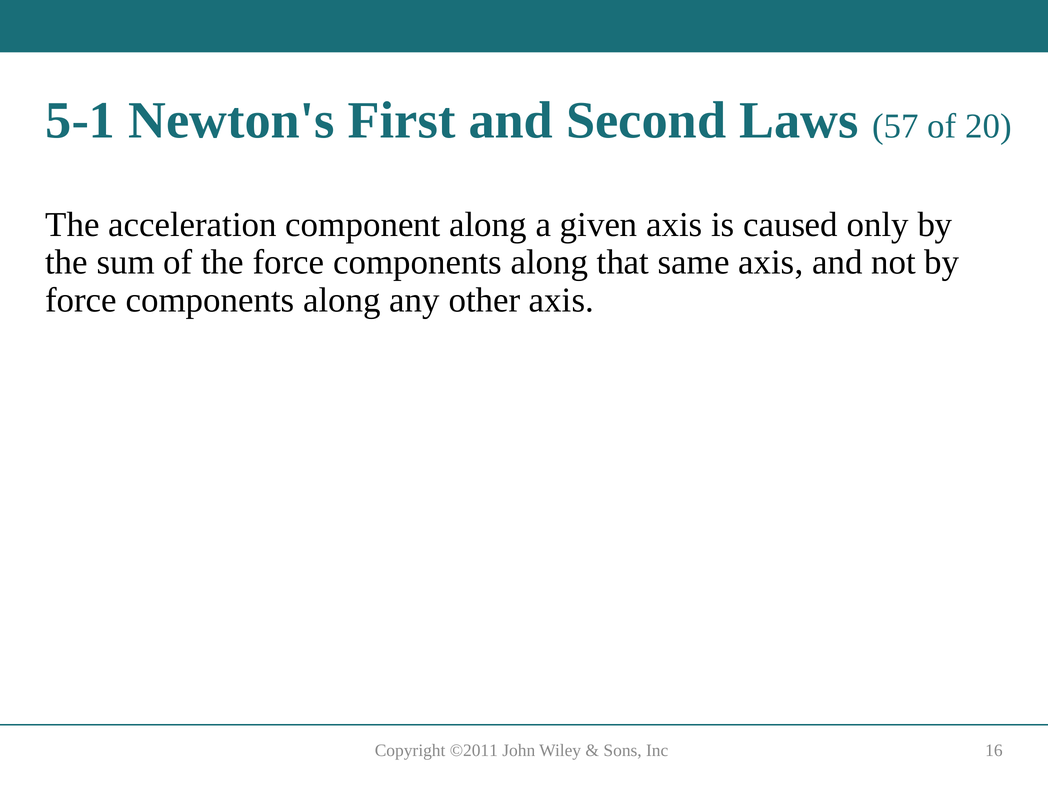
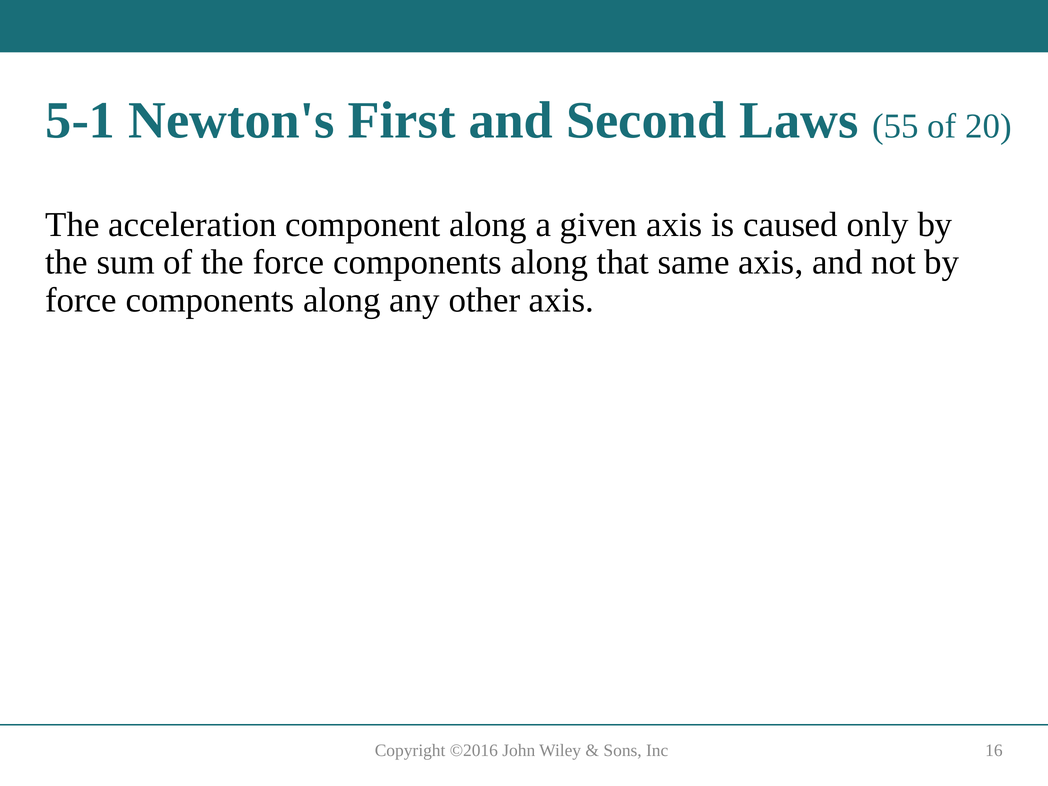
57: 57 -> 55 (895, 126)
©2011: ©2011 -> ©2016 (474, 751)
